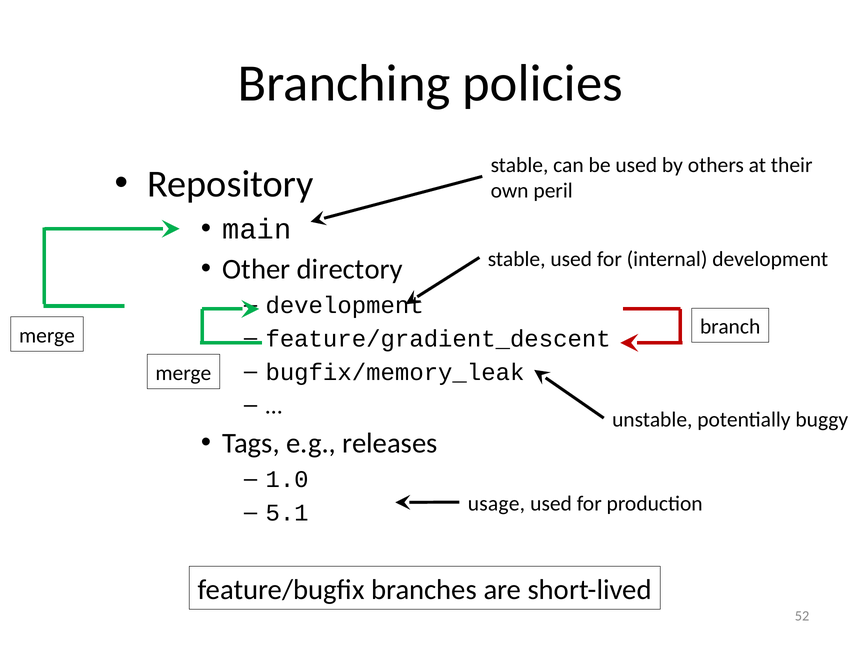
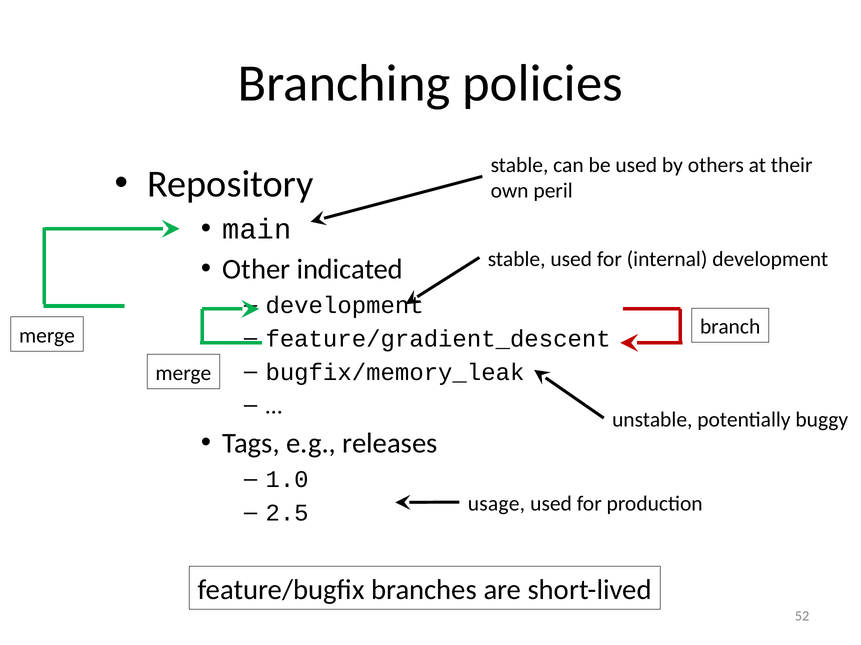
directory: directory -> indicated (350, 270)
5.1: 5.1 -> 2.5 (287, 514)
